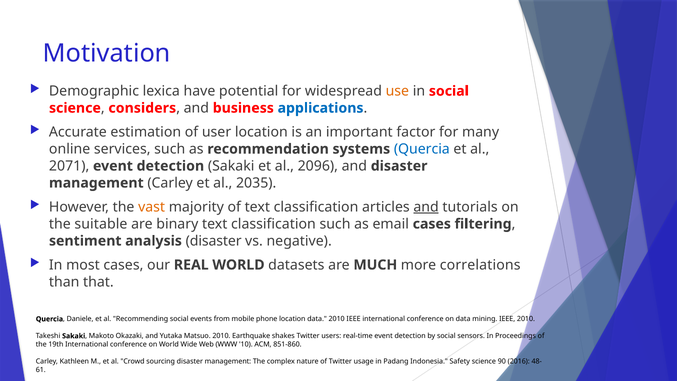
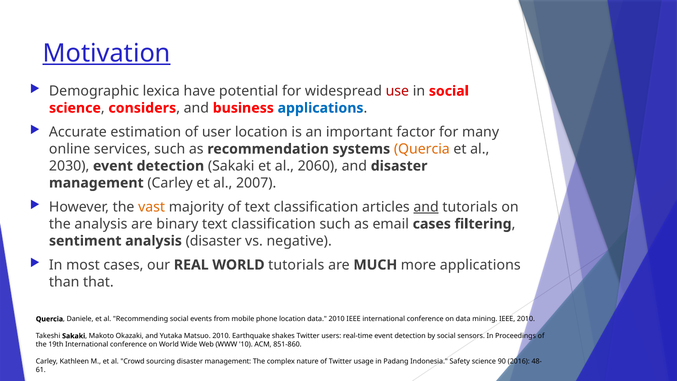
Motivation underline: none -> present (107, 53)
use colour: orange -> red (397, 91)
Quercia colour: blue -> orange (422, 149)
2071: 2071 -> 2030 (69, 166)
2096: 2096 -> 2060 (318, 166)
2035: 2035 -> 2007 (256, 183)
the suitable: suitable -> analysis (101, 224)
WORLD datasets: datasets -> tutorials (296, 265)
more correlations: correlations -> applications (480, 265)
